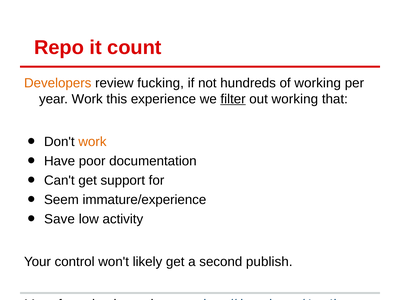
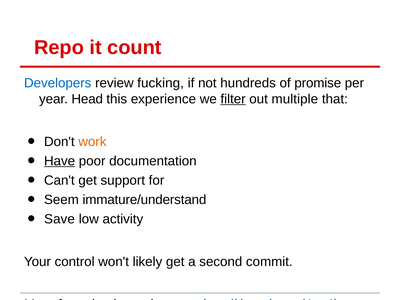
Developers colour: orange -> blue (58, 83)
of working: working -> promise (318, 83)
year Work: Work -> Head (87, 99)
out working: working -> multiple (295, 99)
Have underline: none -> present (60, 161)
immature/experience: immature/experience -> immature/understand (144, 200)
publish: publish -> commit (269, 262)
